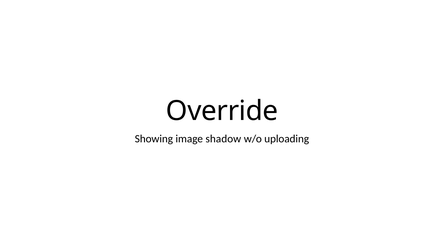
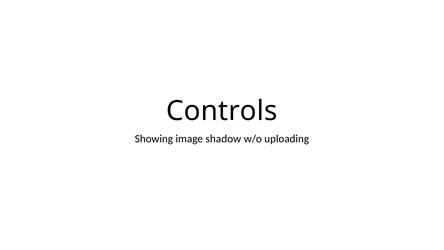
Override: Override -> Controls (222, 111)
